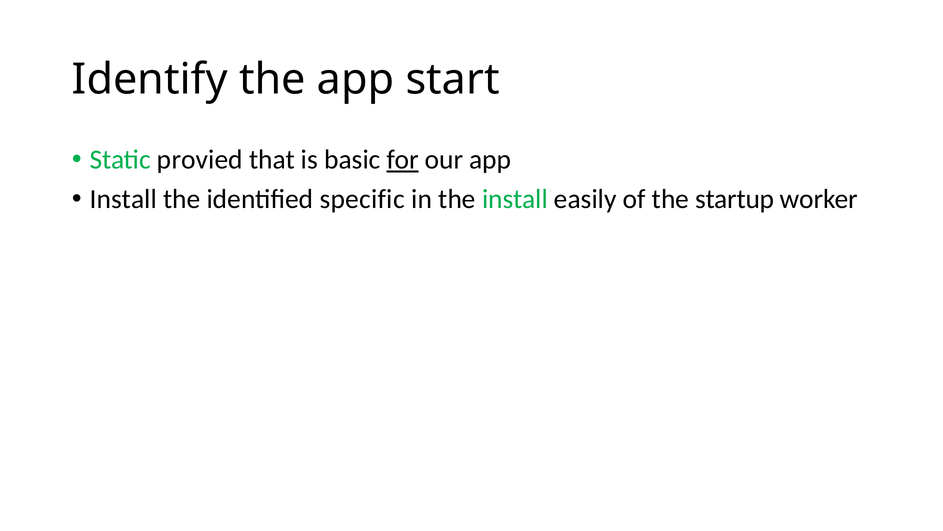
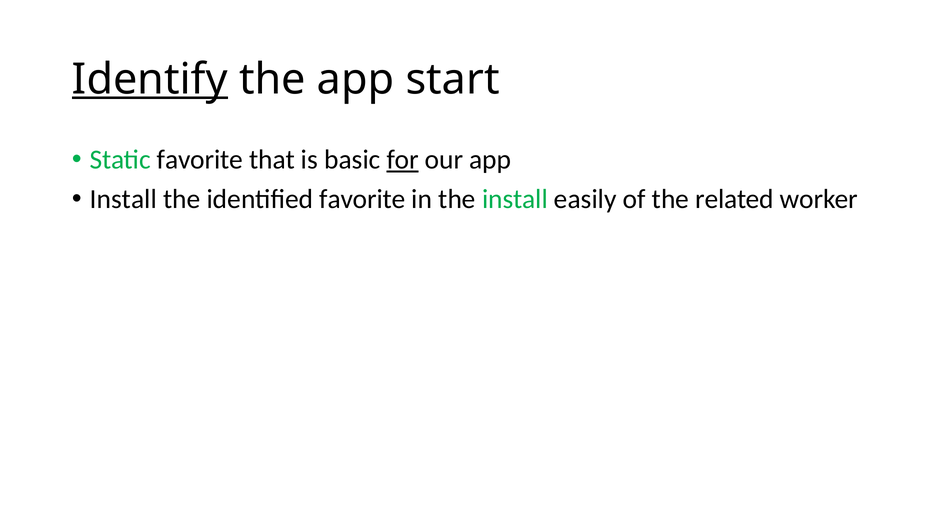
Identify underline: none -> present (150, 79)
Static provied: provied -> favorite (200, 159)
identified specific: specific -> favorite (362, 199)
startup: startup -> related (735, 199)
